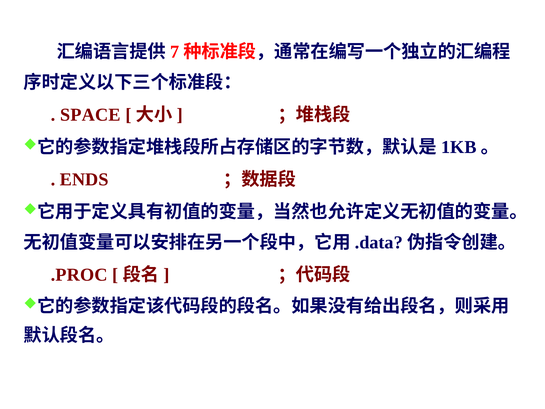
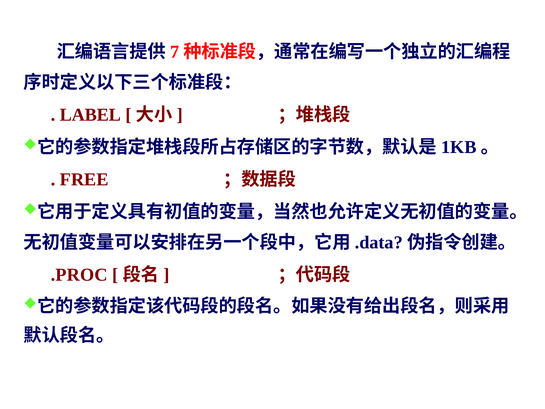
SPACE: SPACE -> LABEL (90, 115)
ENDS: ENDS -> FREE (84, 179)
